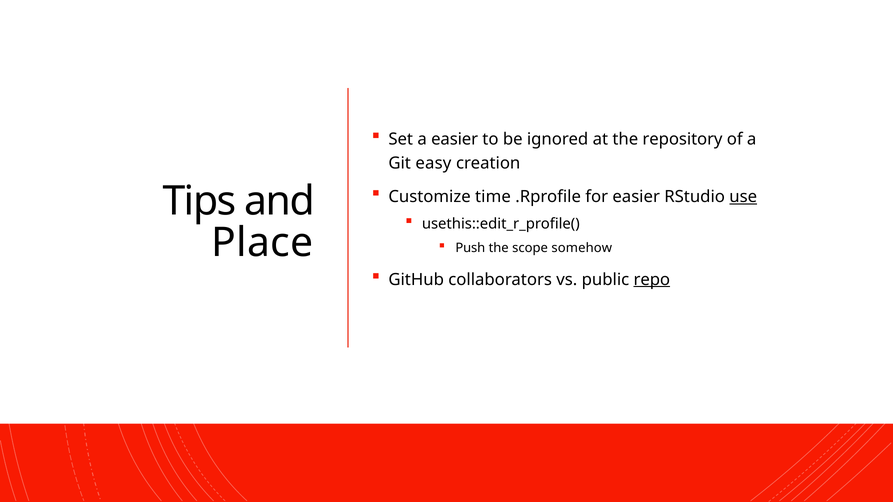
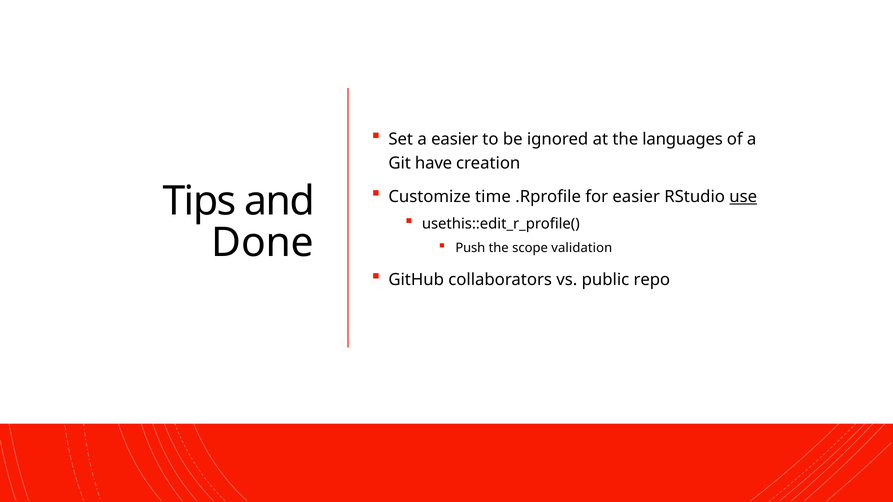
repository: repository -> languages (683, 139)
easy: easy -> have (434, 163)
Place: Place -> Done (263, 243)
somehow: somehow -> validation (582, 248)
repo underline: present -> none (652, 280)
